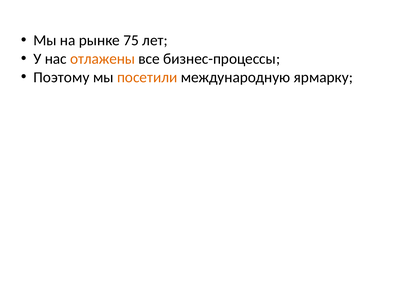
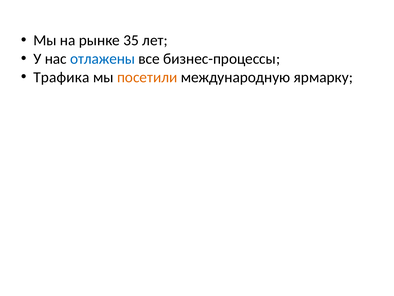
75: 75 -> 35 (131, 40)
отлажены colour: orange -> blue (103, 59)
Поэтому: Поэтому -> Трафика (61, 77)
